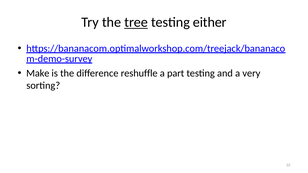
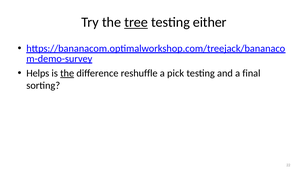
Make: Make -> Helps (38, 73)
the underline: none -> present (67, 73)
part: part -> pick (176, 73)
very: very -> final (251, 73)
